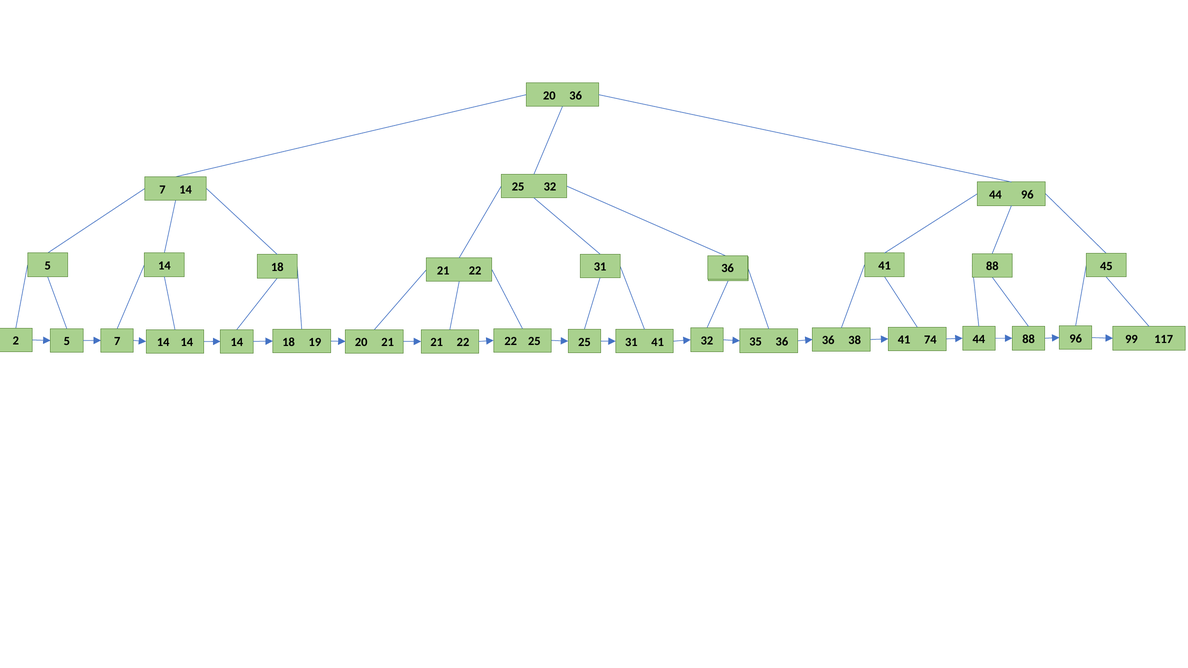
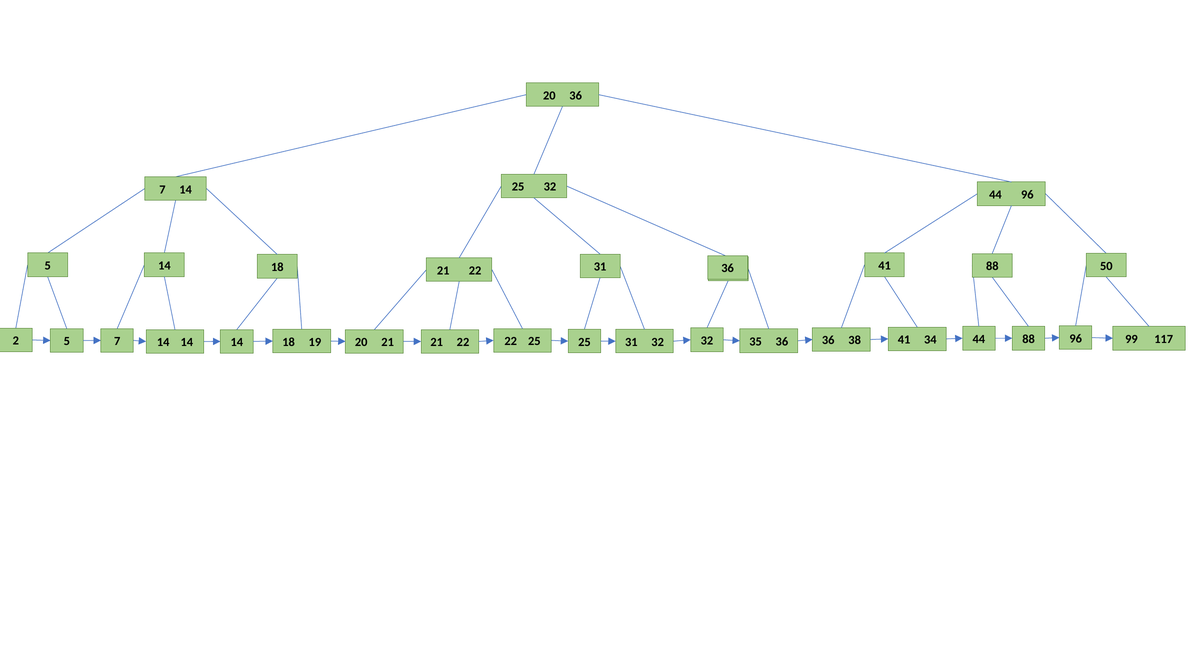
45: 45 -> 50 (1106, 266)
74: 74 -> 34 (930, 340)
31 41: 41 -> 32 (658, 342)
